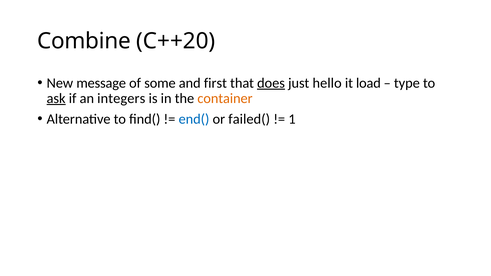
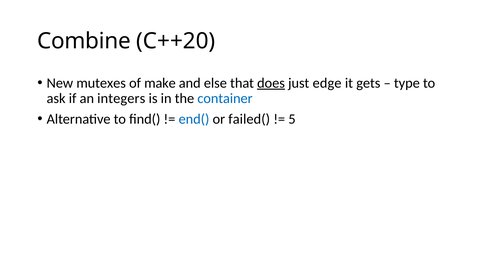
message: message -> mutexes (101, 83)
some: some -> make (160, 83)
first: first -> else (215, 83)
hello: hello -> edge (327, 83)
load: load -> gets (368, 83)
ask underline: present -> none (56, 98)
container colour: orange -> blue (225, 98)
1: 1 -> 5 (292, 119)
